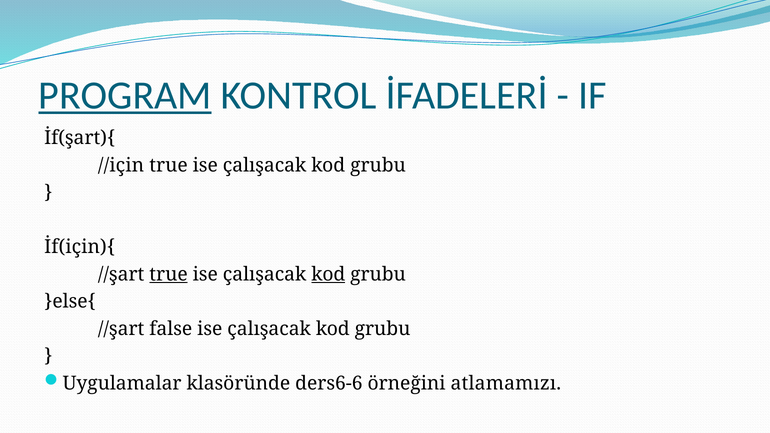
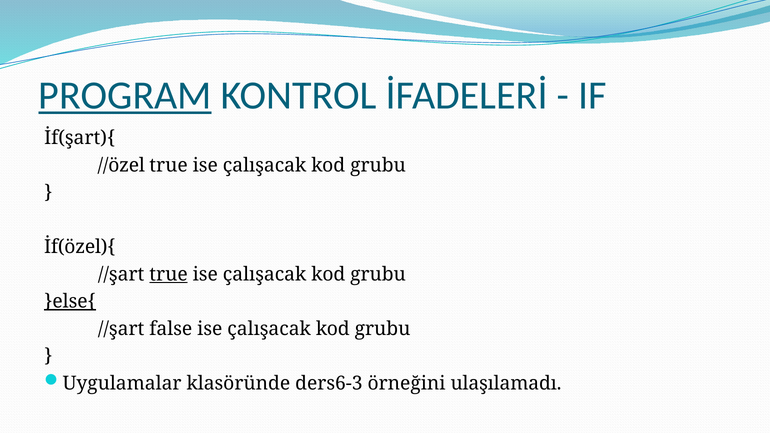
//için: //için -> //özel (121, 165)
İf(için){: İf(için){ -> İf(özel){ (80, 247)
kod underline: present -> none (328, 274)
}else{ underline: none -> present (70, 302)
ders6-6: ders6-6 -> ders6-3 (329, 383)
atlamamızı: atlamamızı -> ulaşılamadı (506, 383)
